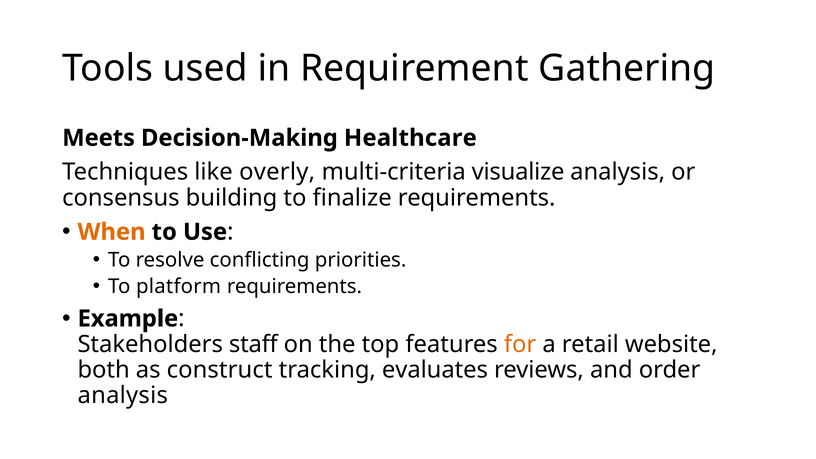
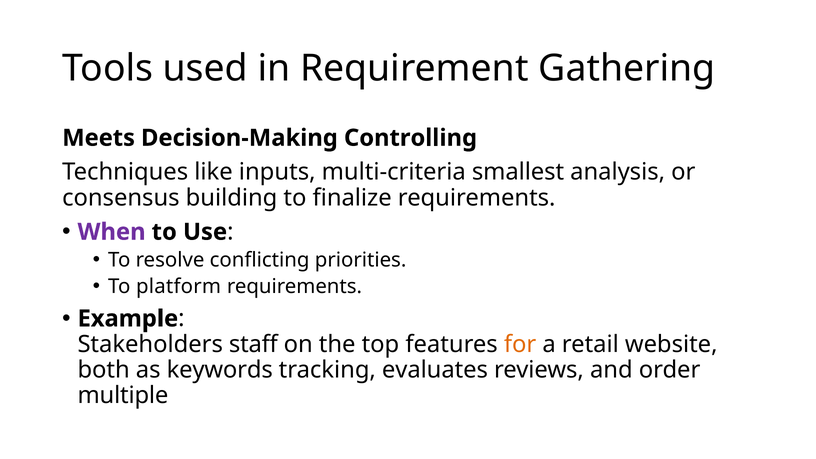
Healthcare: Healthcare -> Controlling (411, 138)
overly: overly -> inputs (277, 172)
visualize: visualize -> smallest (518, 172)
When colour: orange -> purple (112, 232)
construct: construct -> keywords (220, 370)
analysis: analysis -> multiple (123, 396)
